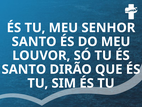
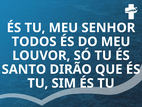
SANTO: SANTO -> TODOS (34, 41)
